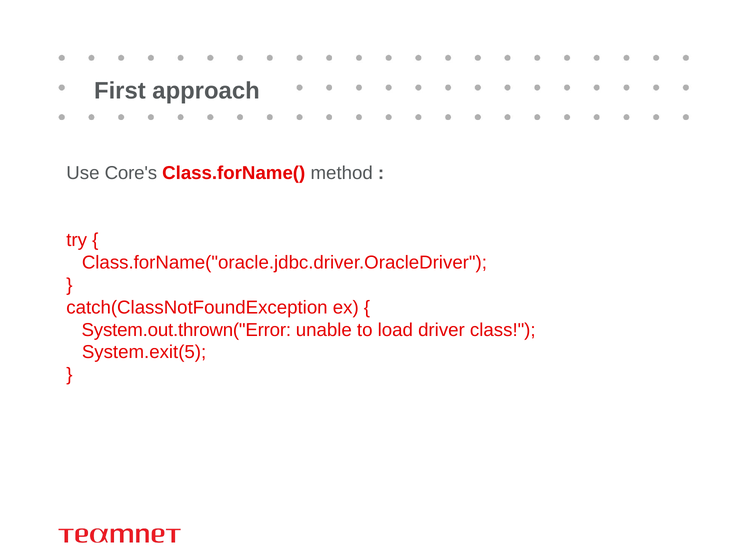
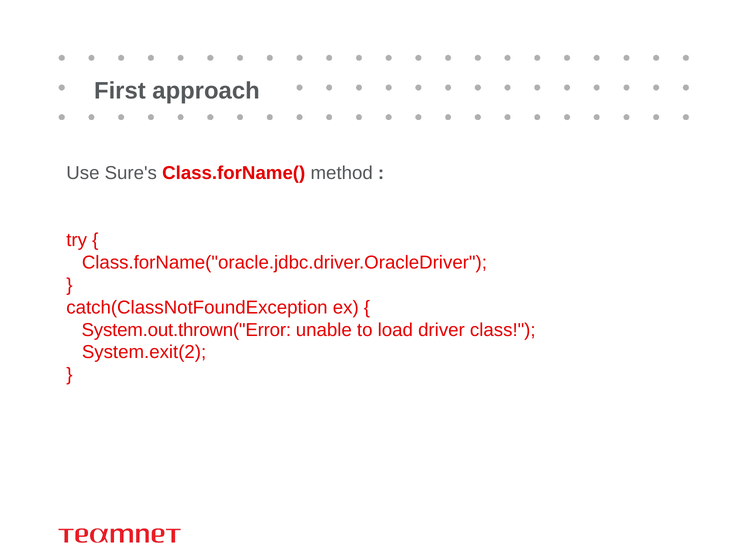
Core's: Core's -> Sure's (131, 173)
System.exit(5: System.exit(5 -> System.exit(2 (144, 352)
